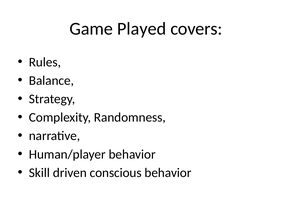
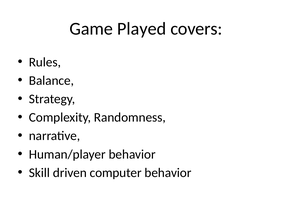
conscious: conscious -> computer (116, 173)
